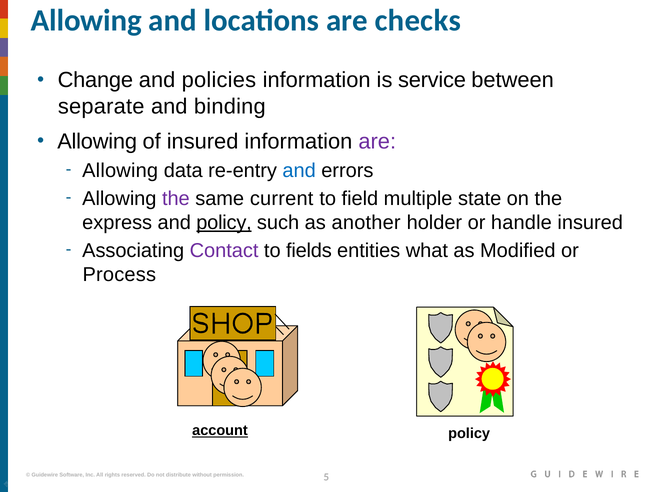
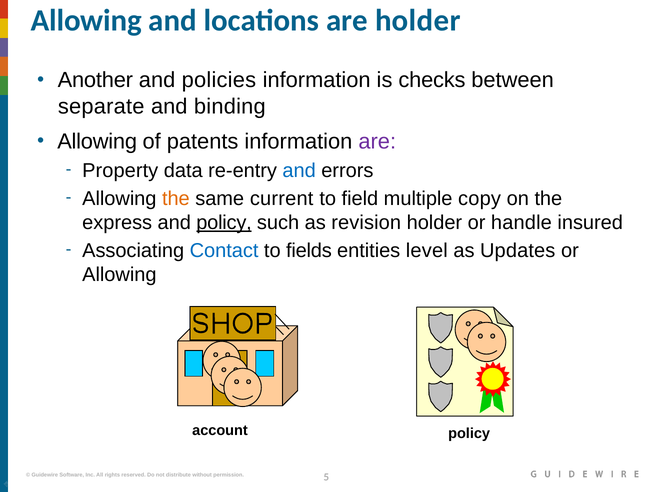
are checks: checks -> holder (418, 21)
Change: Change -> Another (95, 80)
service: service -> checks (432, 80)
of insured: insured -> patents (203, 141)
Allowing: Allowing -> Property (120, 170)
the colour: purple -> orange (176, 198)
state: state -> copy (480, 198)
another: another -> revision (366, 222)
Contact colour: purple -> blue (224, 250)
what: what -> level (427, 250)
Modified: Modified -> Updates (518, 250)
Process: Process -> Allowing (119, 274)
account underline: present -> none (220, 430)
